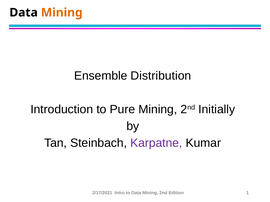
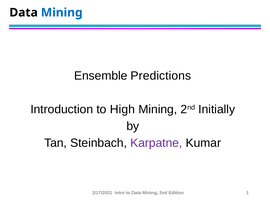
Mining colour: orange -> blue (62, 13)
Distribution: Distribution -> Predictions (161, 76)
Pure: Pure -> High (122, 110)
